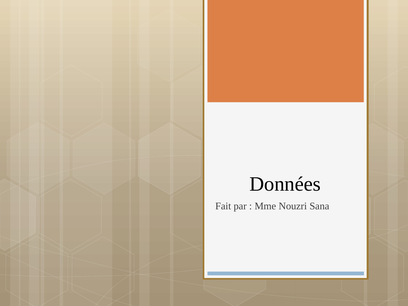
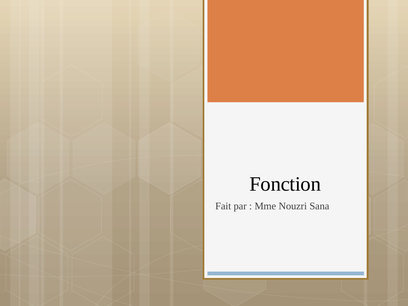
Données: Données -> Fonction (285, 184)
